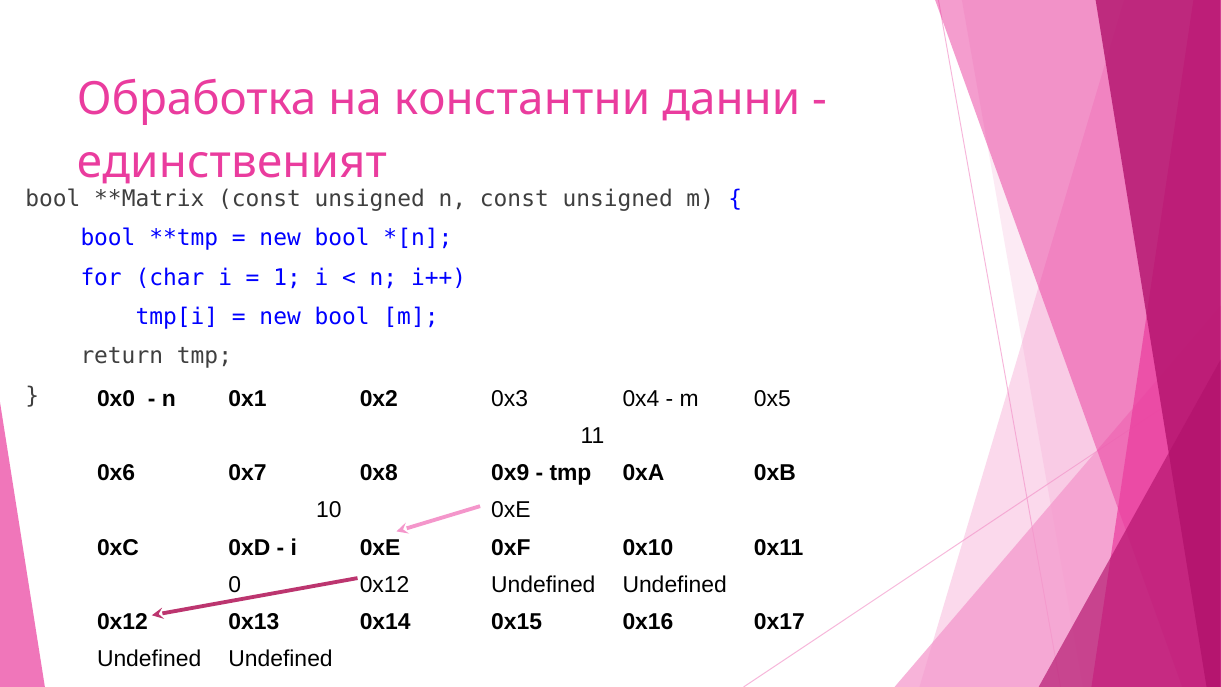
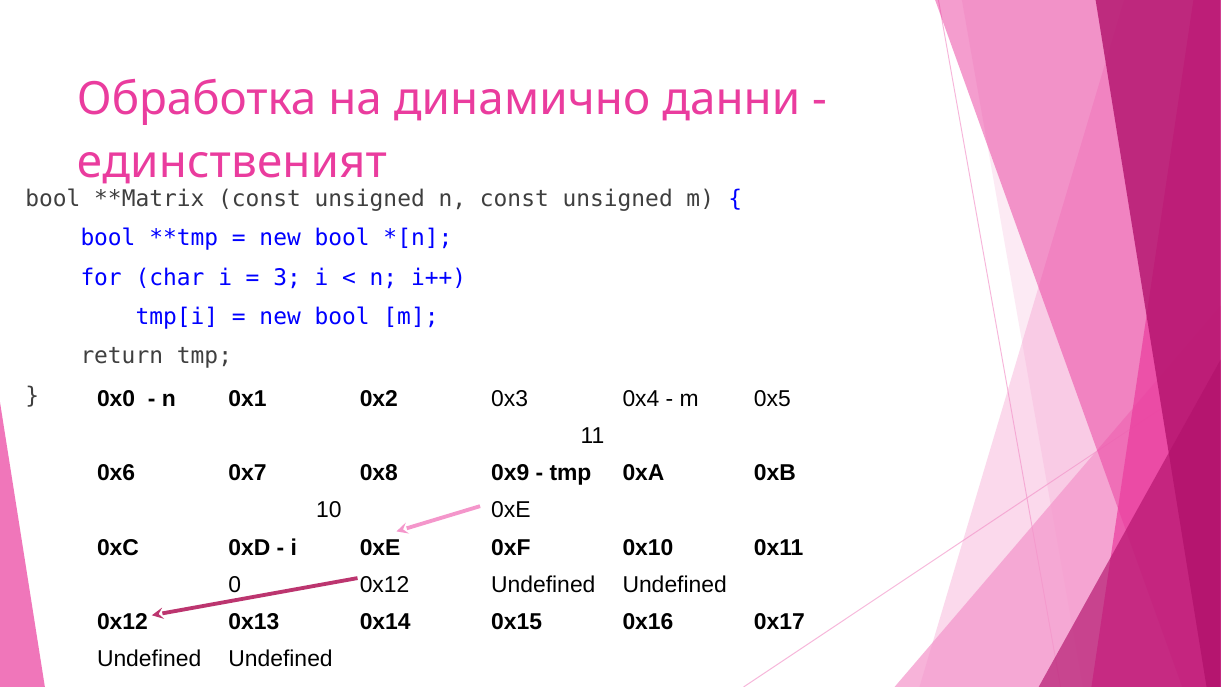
константни: константни -> динамично (522, 100)
1: 1 -> 3 (287, 277)
